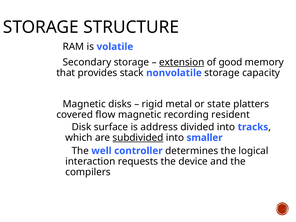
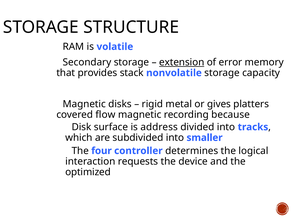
good: good -> error (230, 62)
state: state -> gives (219, 104)
resident: resident -> because (231, 115)
subdivided underline: present -> none (138, 138)
well: well -> four (102, 151)
compilers: compilers -> optimized (88, 172)
